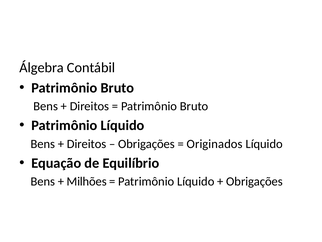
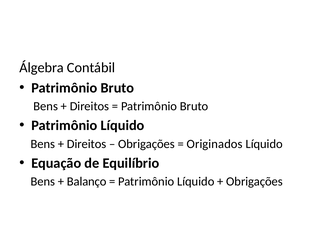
Milhões: Milhões -> Balanço (87, 181)
